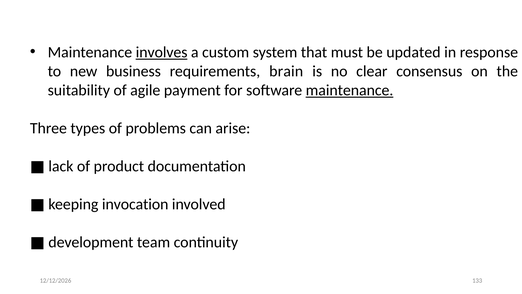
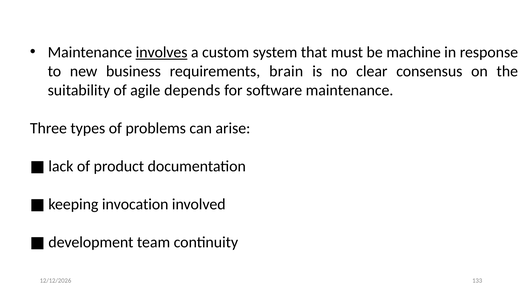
updated: updated -> machine (414, 52)
payment: payment -> depends (192, 90)
maintenance underline: present -> none (350, 90)
